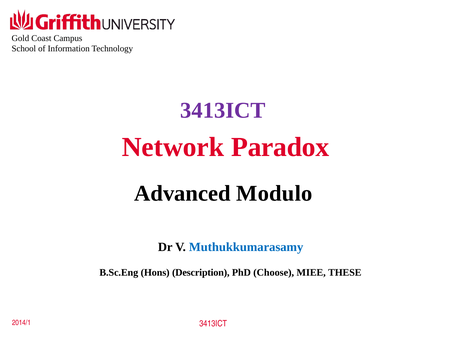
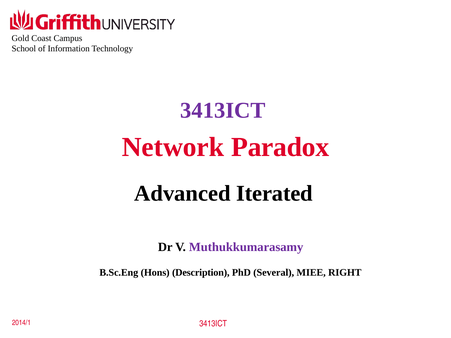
Modulo: Modulo -> Iterated (275, 194)
Muthukkumarasamy colour: blue -> purple (246, 247)
Choose: Choose -> Several (274, 273)
THESE: THESE -> RIGHT (345, 273)
